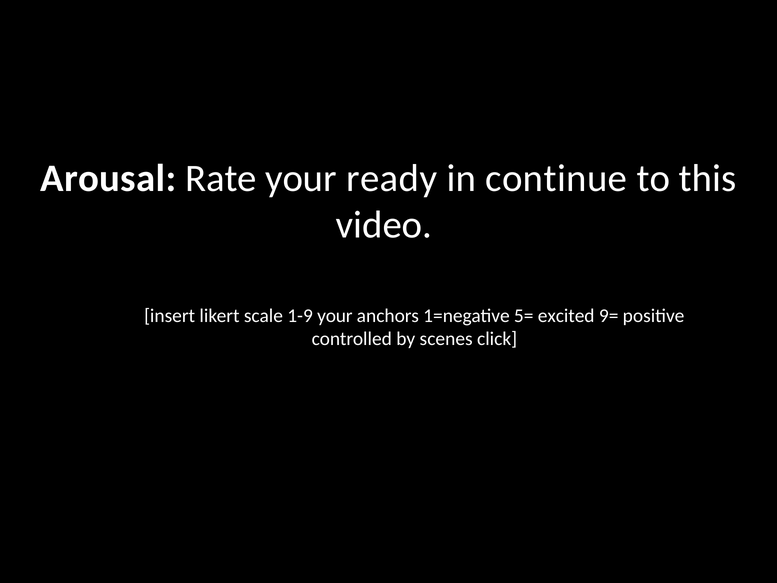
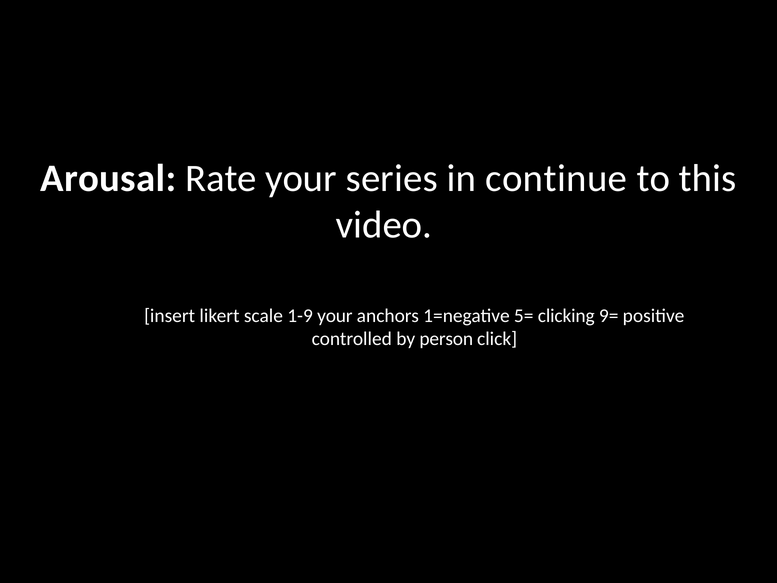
ready: ready -> series (392, 178)
excited: excited -> clicking (566, 315)
scenes: scenes -> person (446, 339)
